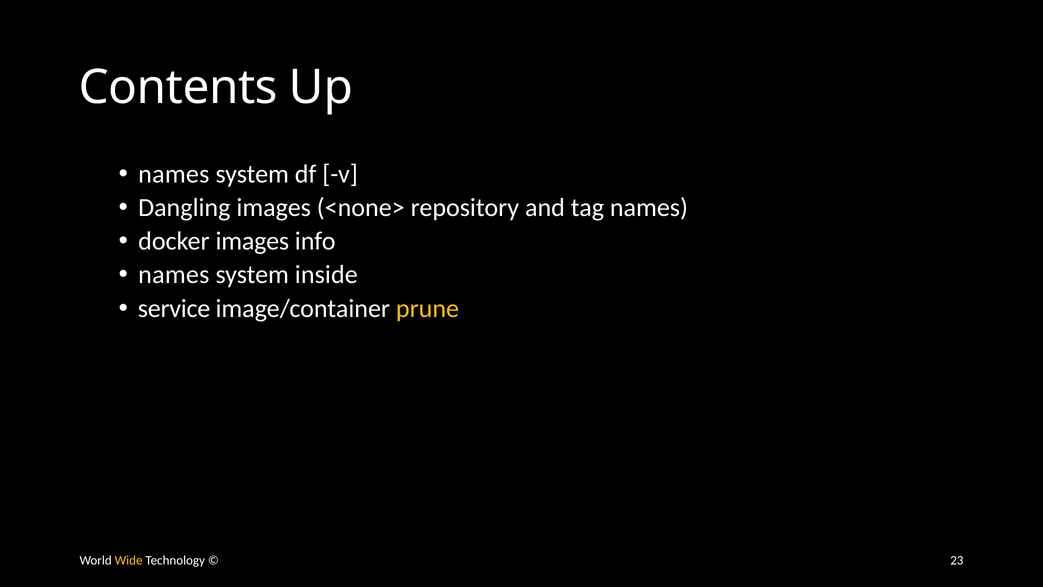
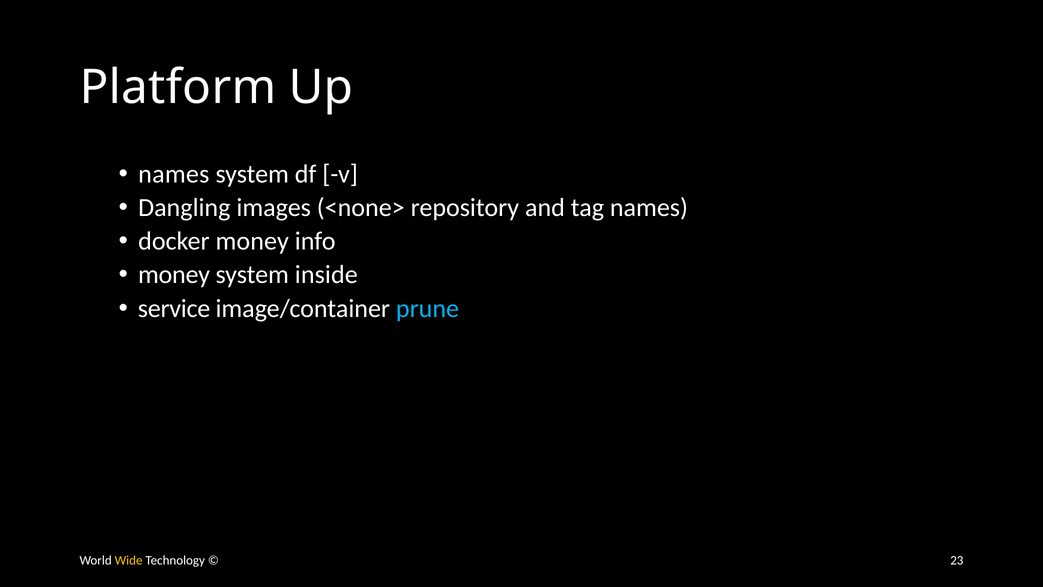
Contents: Contents -> Platform (178, 88)
docker images: images -> money (252, 241)
names: names -> money (174, 275)
prune colour: yellow -> light blue (428, 308)
